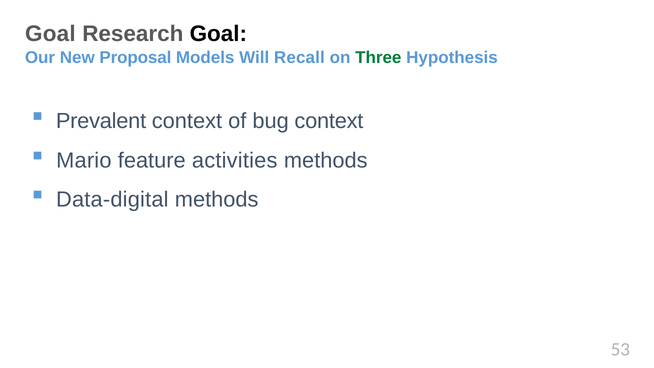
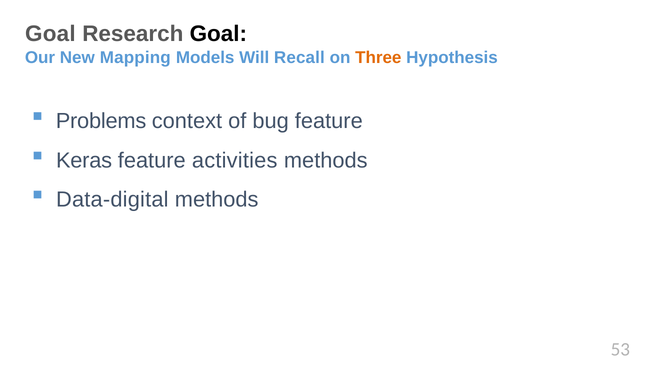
Proposal: Proposal -> Mapping (135, 58)
Three colour: green -> orange (378, 58)
Prevalent: Prevalent -> Problems (101, 121)
bug context: context -> feature (329, 121)
Mario: Mario -> Keras (84, 160)
